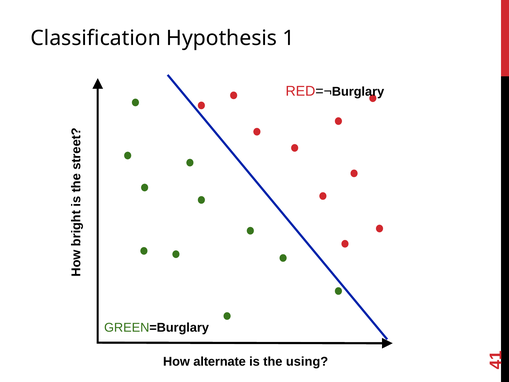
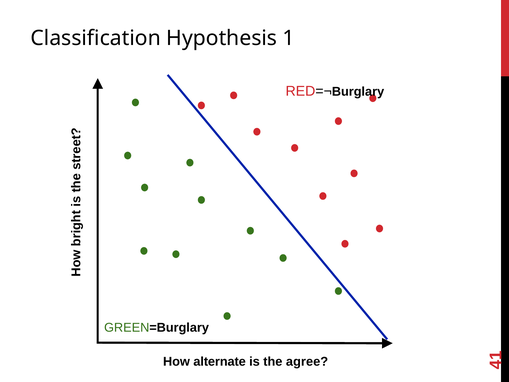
using: using -> agree (307, 361)
